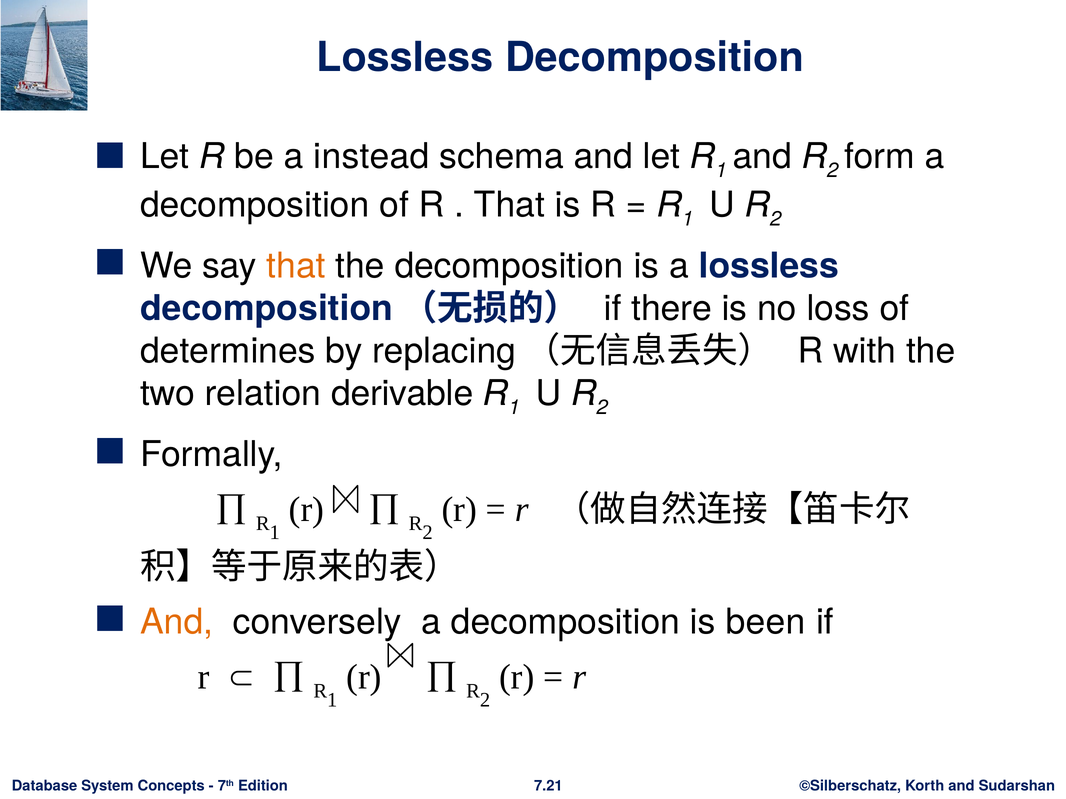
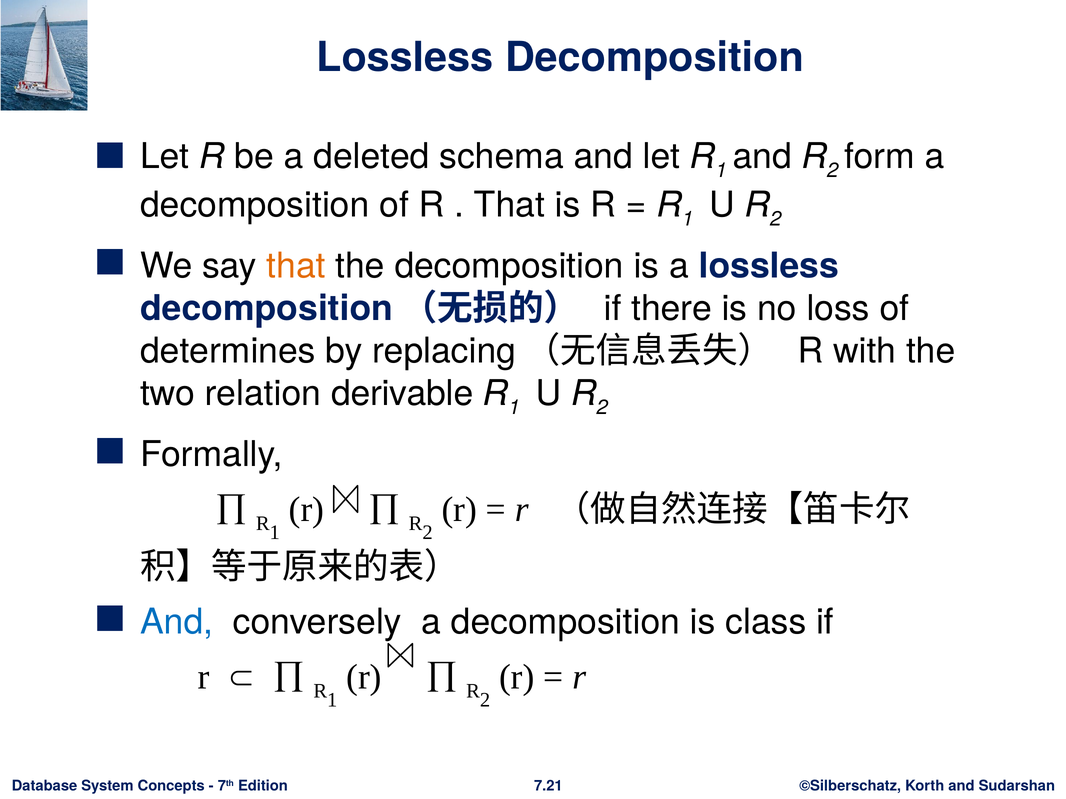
instead: instead -> deleted (372, 157)
And colour: orange -> blue (177, 622)
been: been -> class (766, 622)
